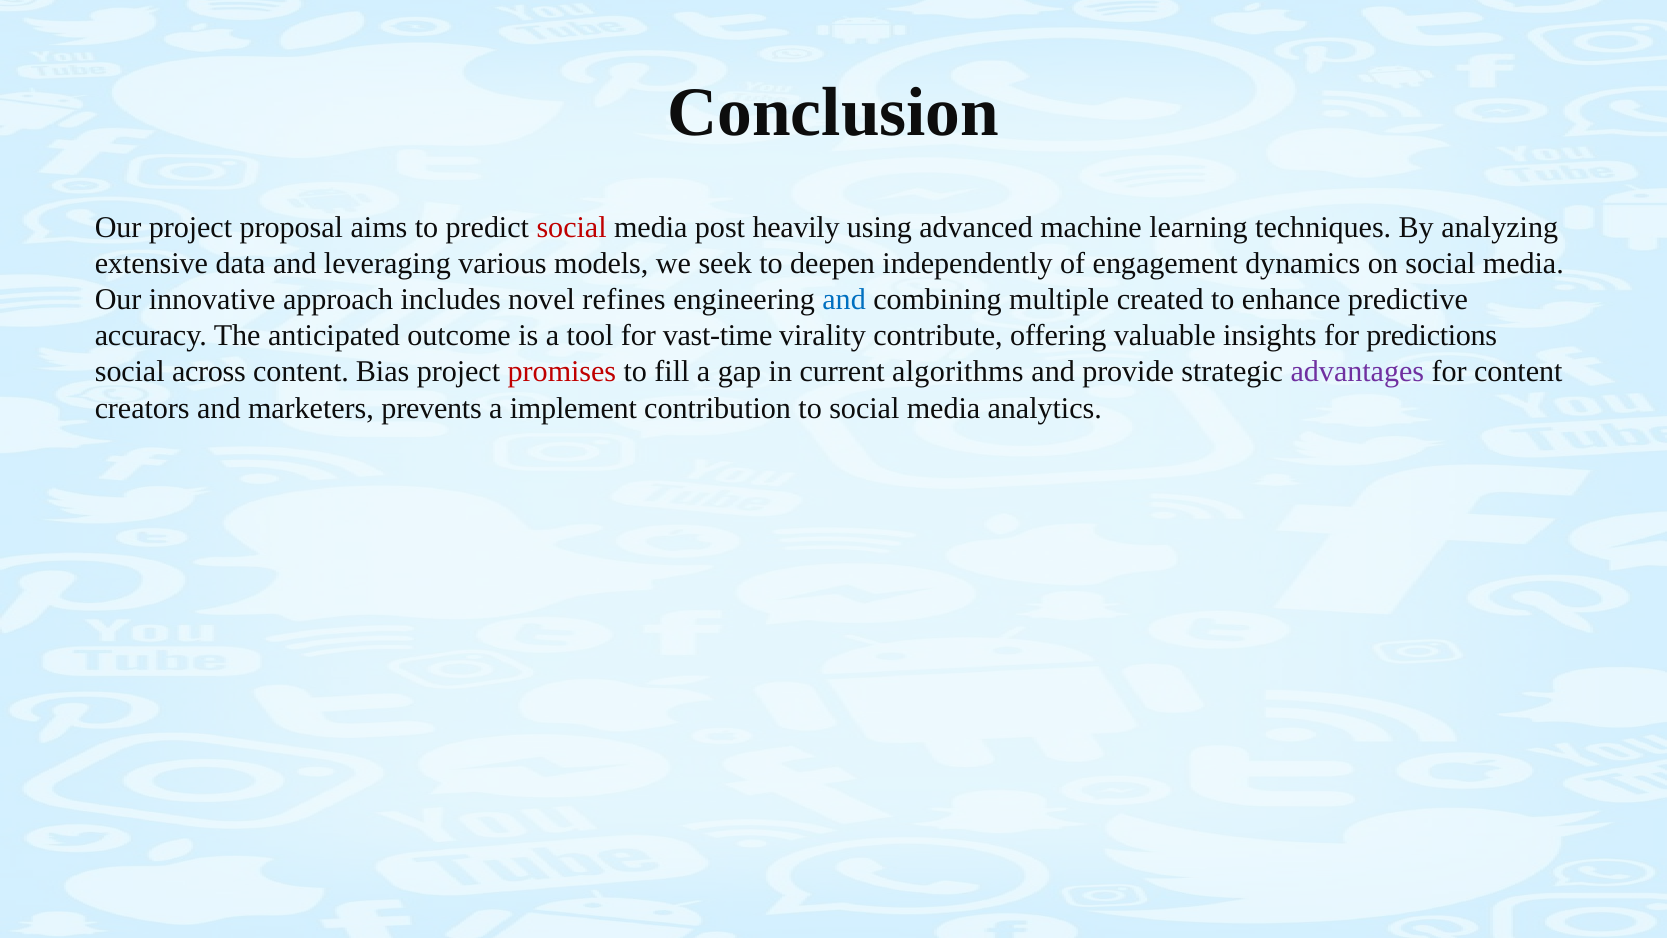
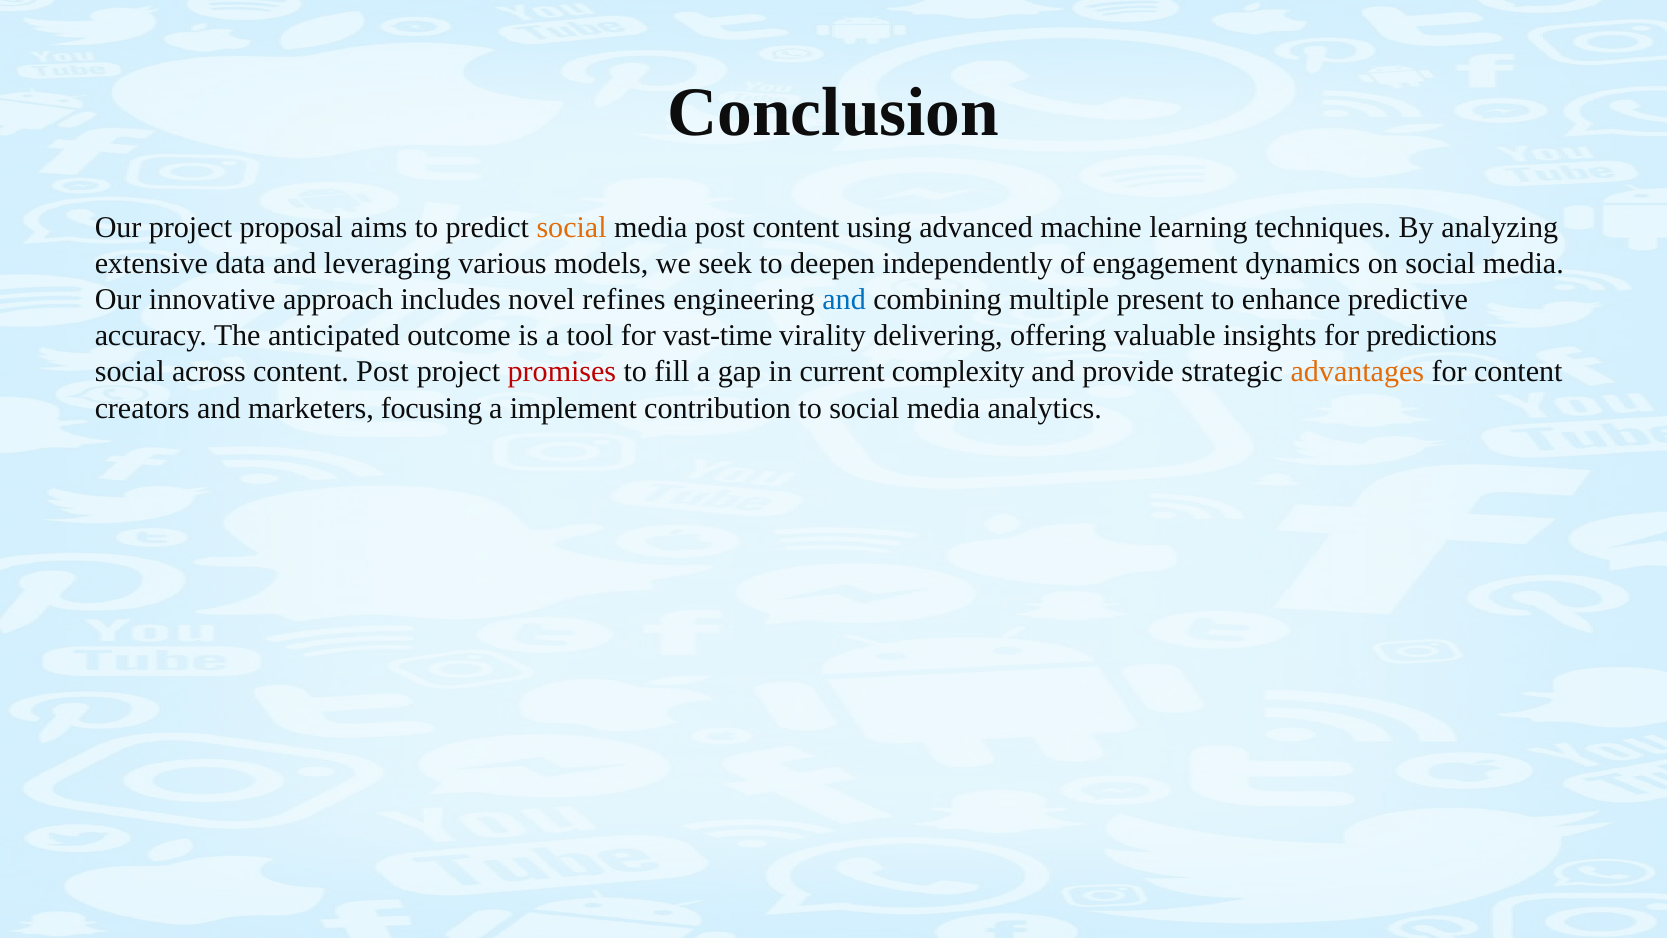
social colour: red -> orange (572, 227)
post heavily: heavily -> content (796, 227)
created: created -> present (1160, 300)
contribute: contribute -> delivering (938, 336)
content Bias: Bias -> Post (382, 372)
algorithms: algorithms -> complexity (958, 372)
advantages colour: purple -> orange (1357, 372)
prevents: prevents -> focusing (432, 408)
